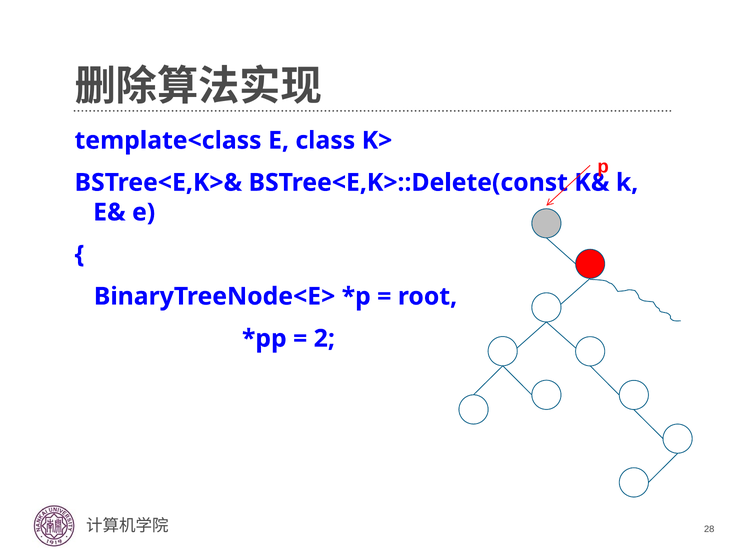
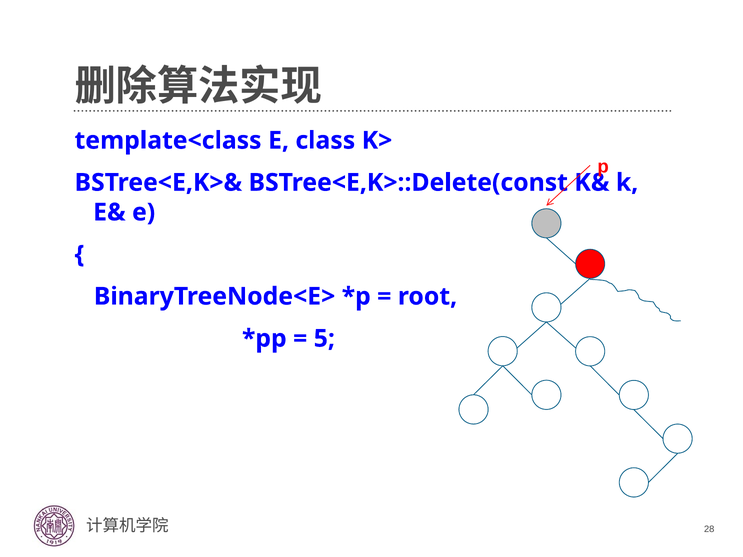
2: 2 -> 5 (324, 339)
